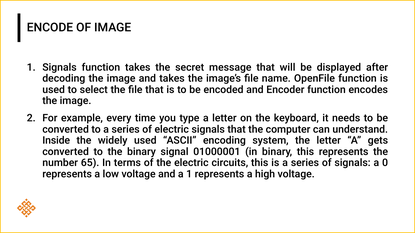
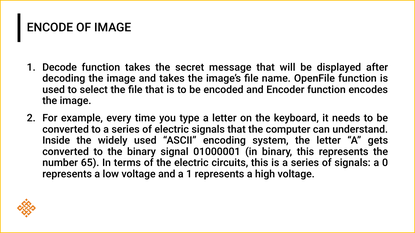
1 Signals: Signals -> Decode (60, 67)
